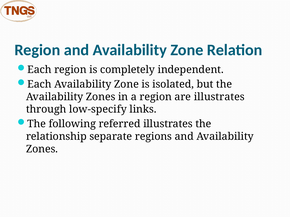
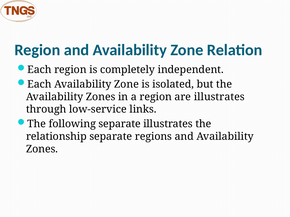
low-specify: low-specify -> low-service (98, 110)
following referred: referred -> separate (120, 124)
